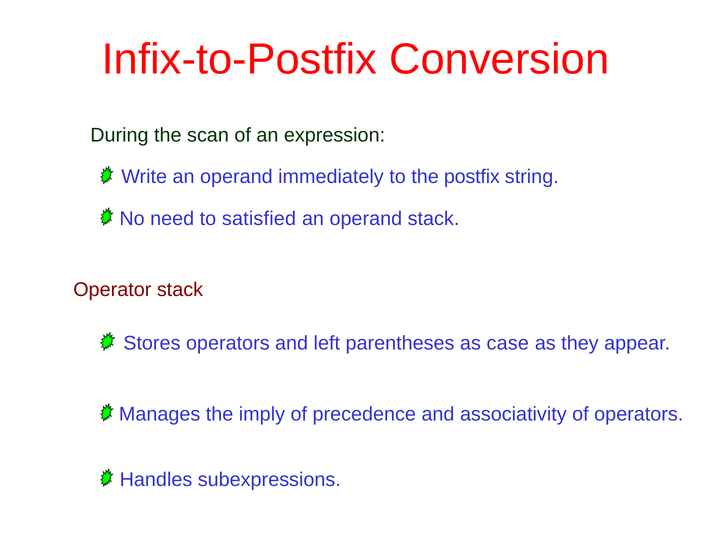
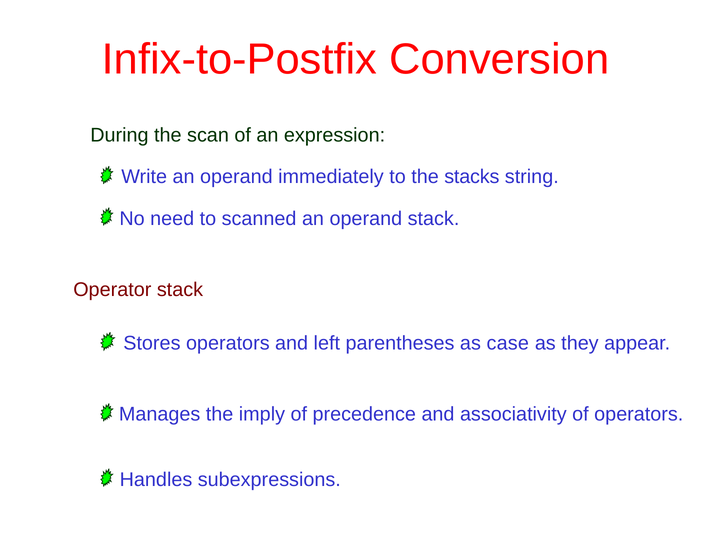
postfix: postfix -> stacks (472, 177)
satisfied: satisfied -> scanned (259, 219)
